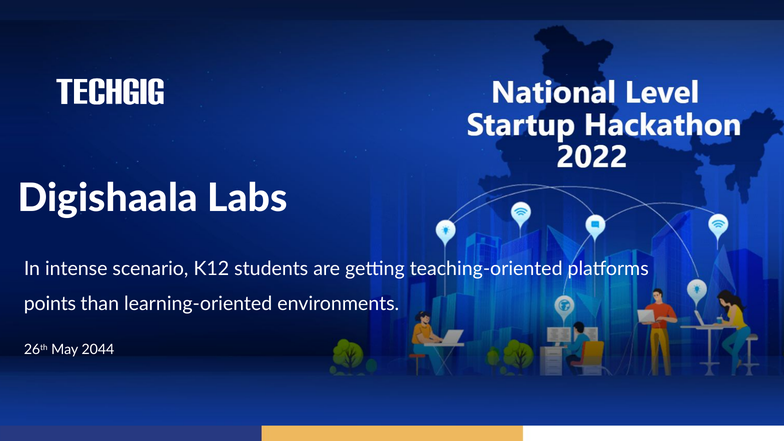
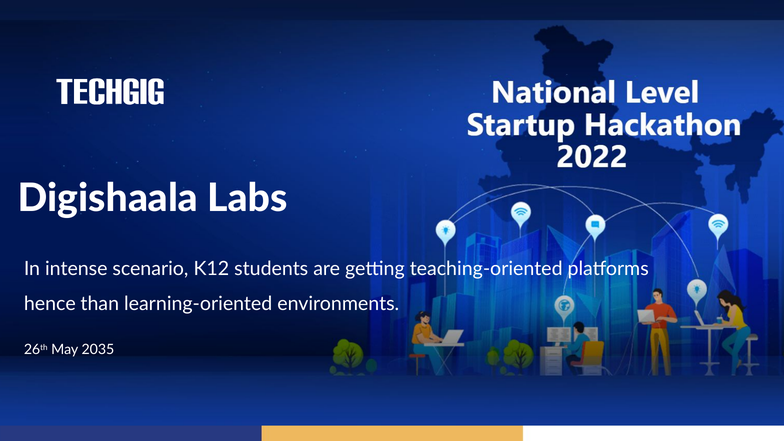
points: points -> hence (50, 304)
2044: 2044 -> 2035 (98, 350)
